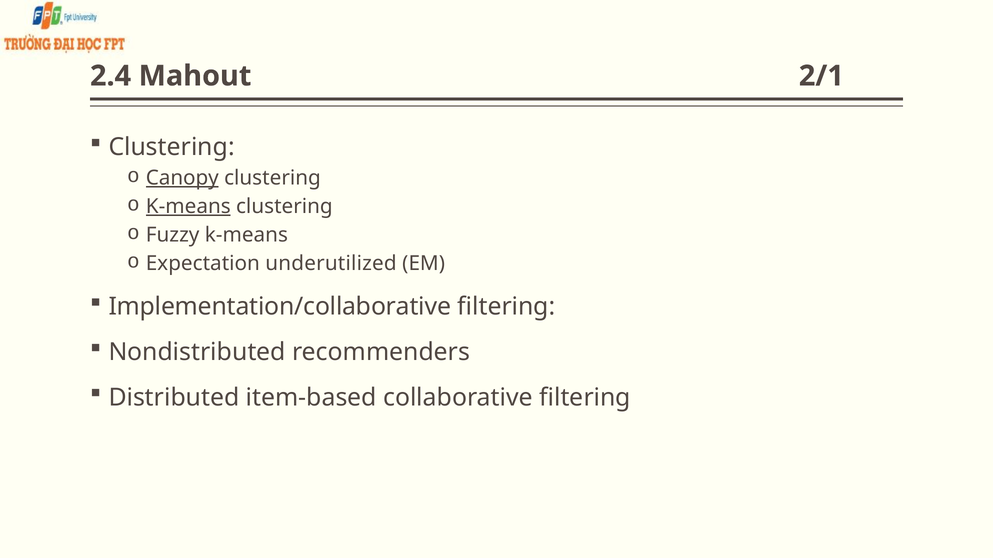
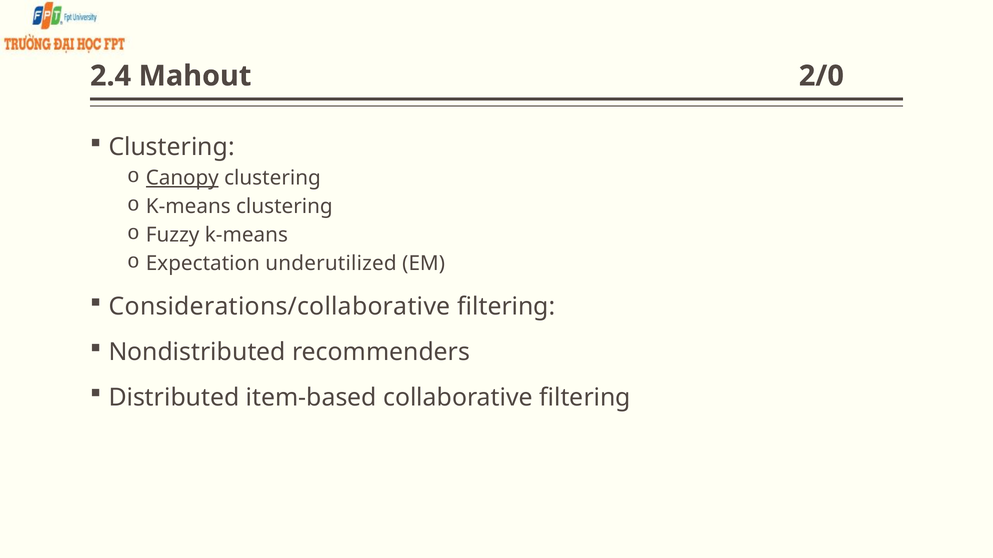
2/1: 2/1 -> 2/0 (821, 76)
K-means underline: present -> none (188, 207)
Implementation/collaborative: Implementation/collaborative -> Considerations/collaborative (280, 307)
